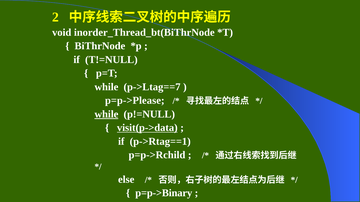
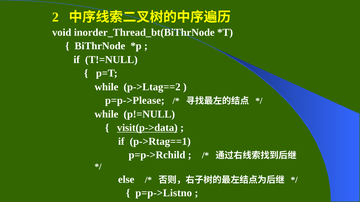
p->Ltag==7: p->Ltag==7 -> p->Ltag==2 (152, 87)
while underline: present -> none (106, 114)
p=p->Binary: p=p->Binary -> p=p->Listno (164, 194)
